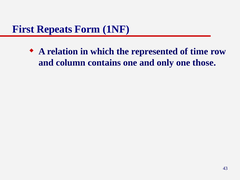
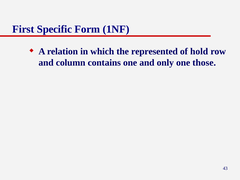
Repeats: Repeats -> Specific (54, 29)
time: time -> hold (199, 51)
